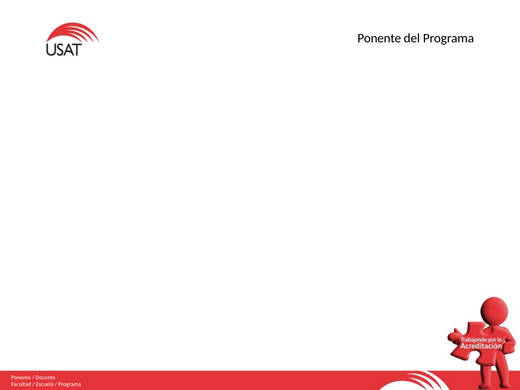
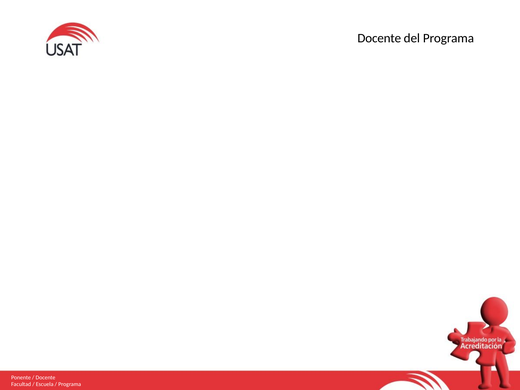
Ponente: Ponente -> Docente (379, 38)
